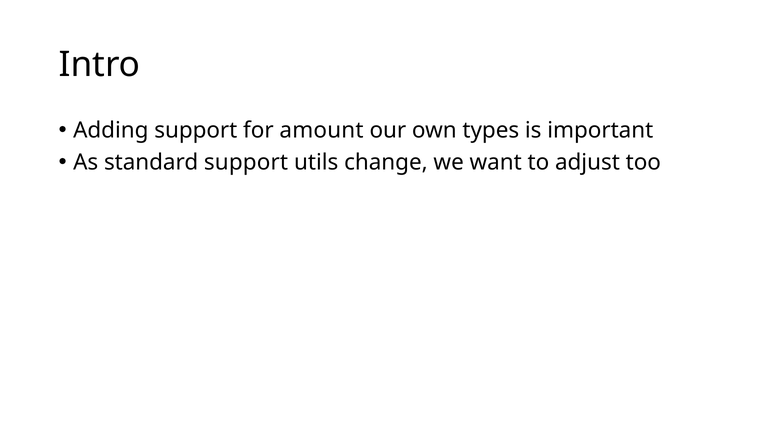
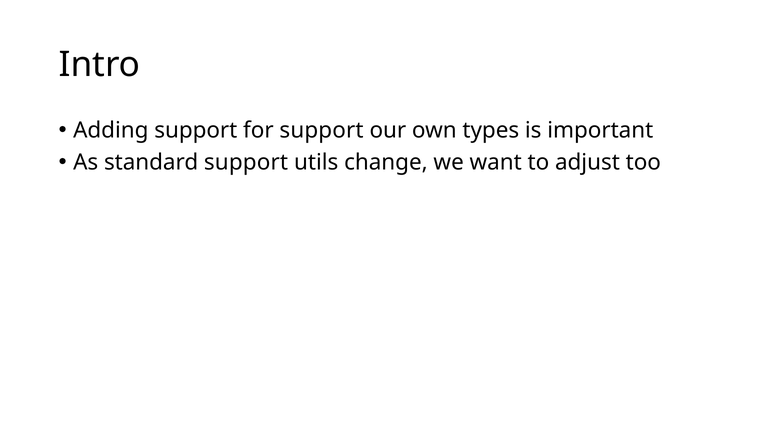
for amount: amount -> support (322, 130)
